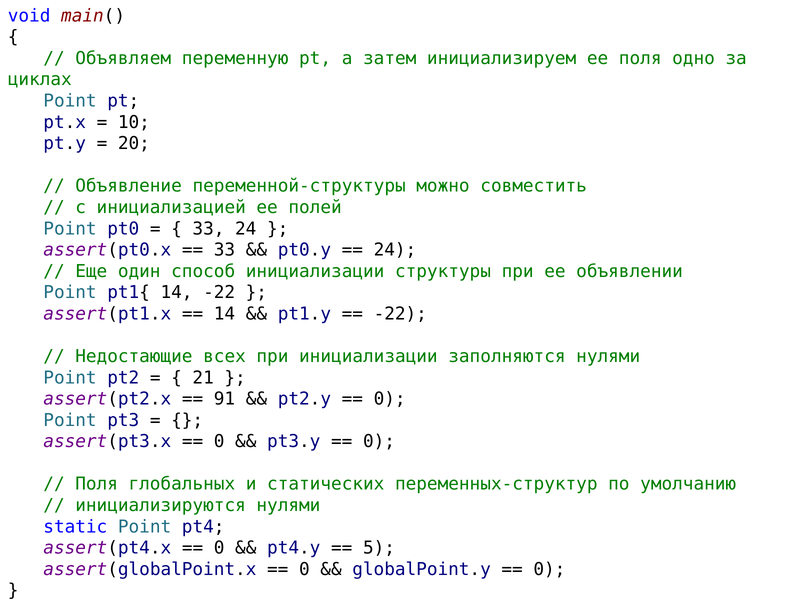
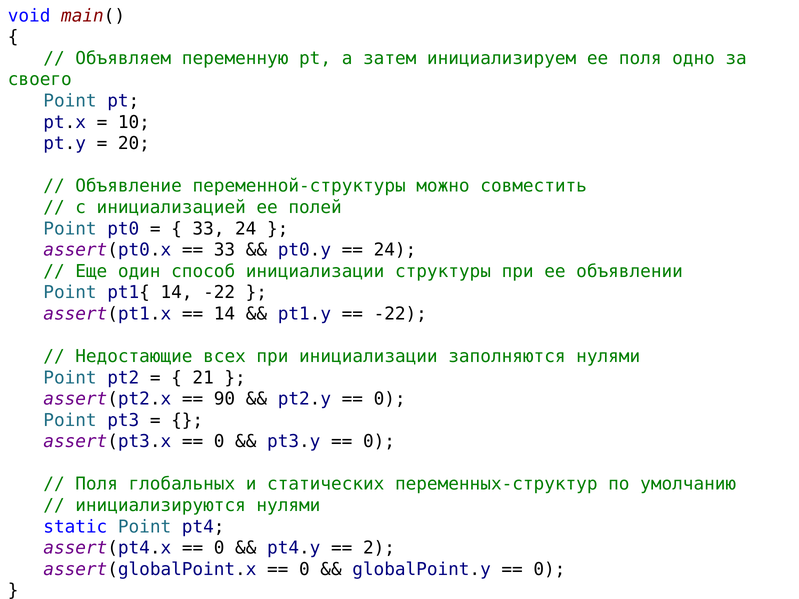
циклах: циклах -> своего (40, 80)
91: 91 -> 90 (225, 399)
5: 5 -> 2 (379, 548)
